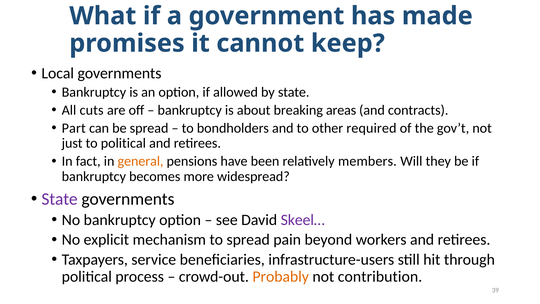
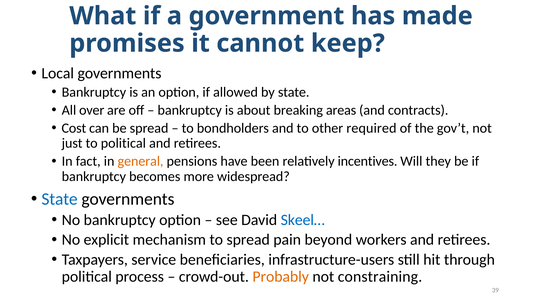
cuts: cuts -> over (92, 110)
Part: Part -> Cost (74, 128)
members: members -> incentives (368, 161)
State colour: purple -> blue (60, 199)
Skeel… colour: purple -> blue (303, 220)
contribution: contribution -> constraining (380, 276)
